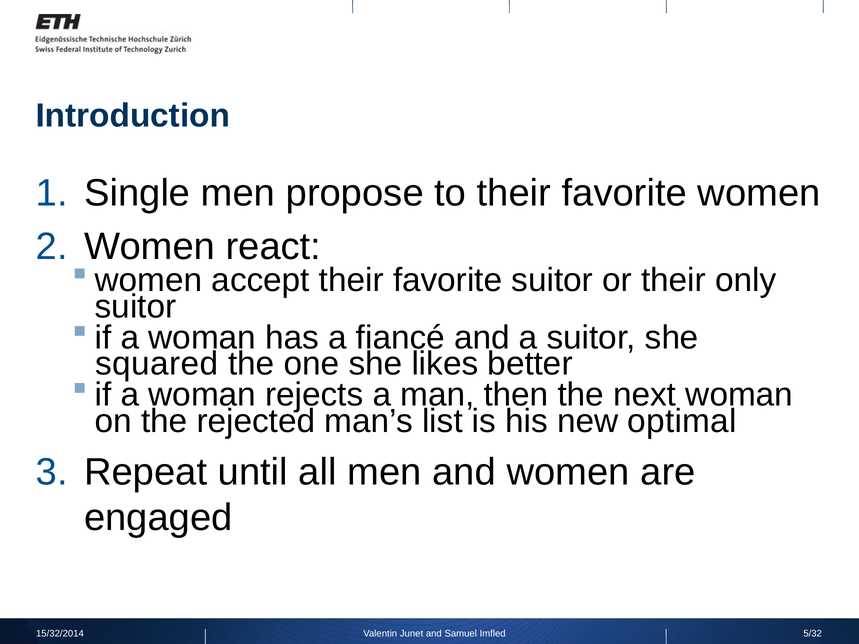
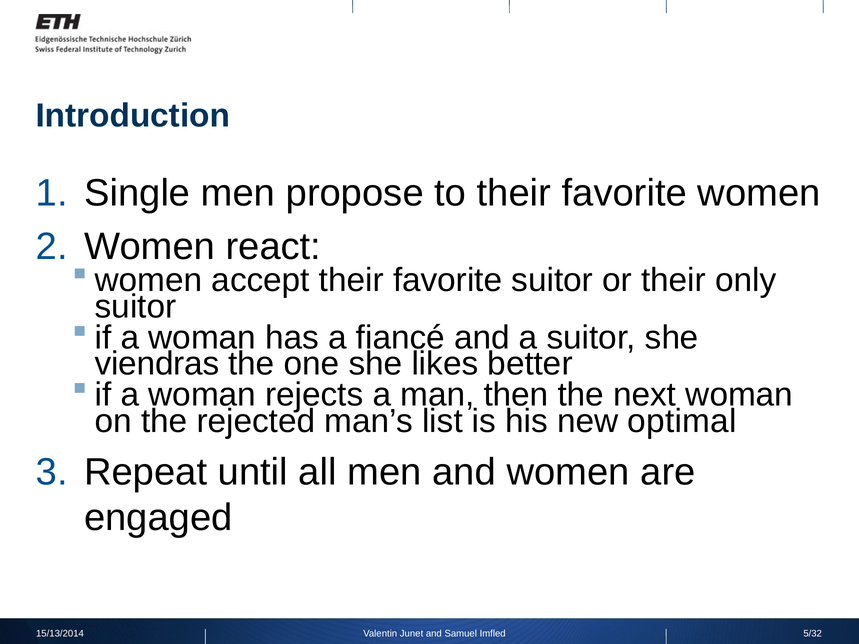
squared: squared -> viendras (157, 364)
15/32/2014: 15/32/2014 -> 15/13/2014 (60, 634)
